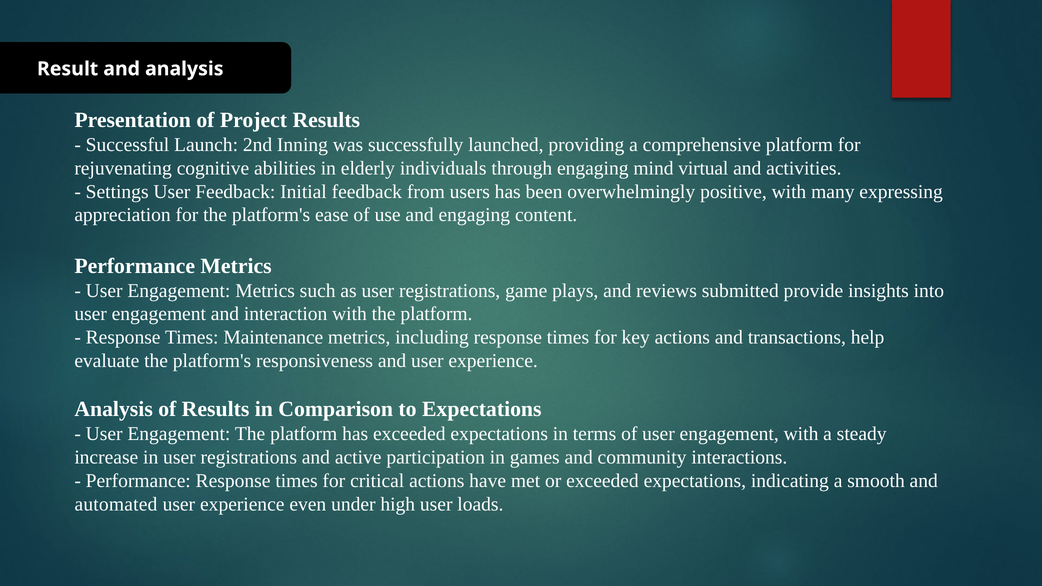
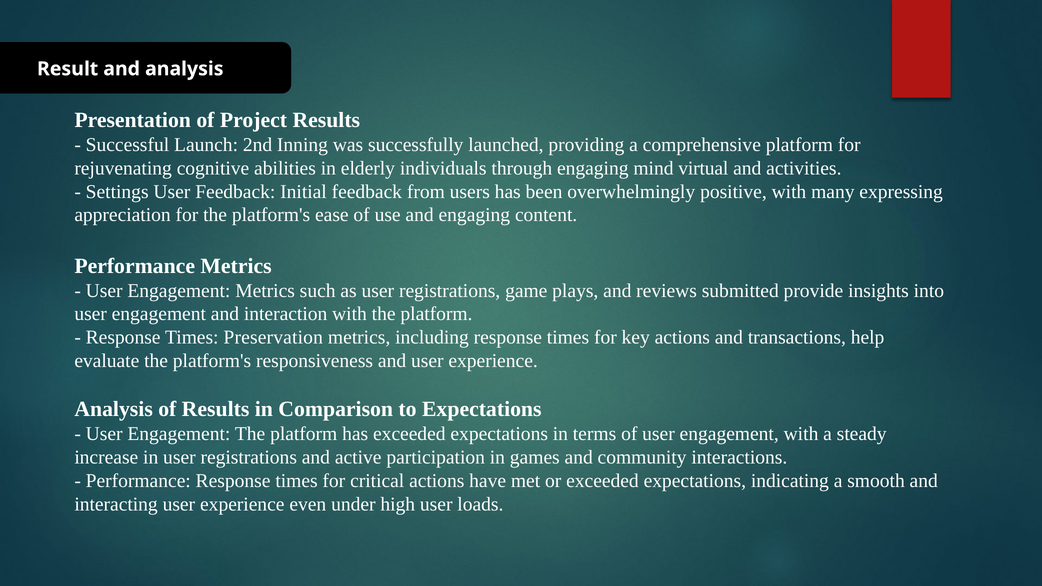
Maintenance: Maintenance -> Preservation (273, 338)
automated: automated -> interacting (116, 504)
